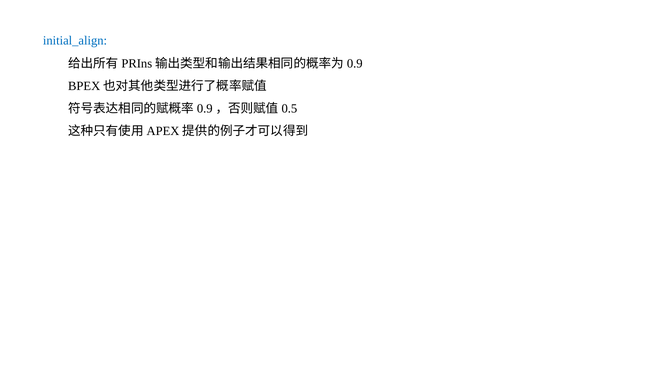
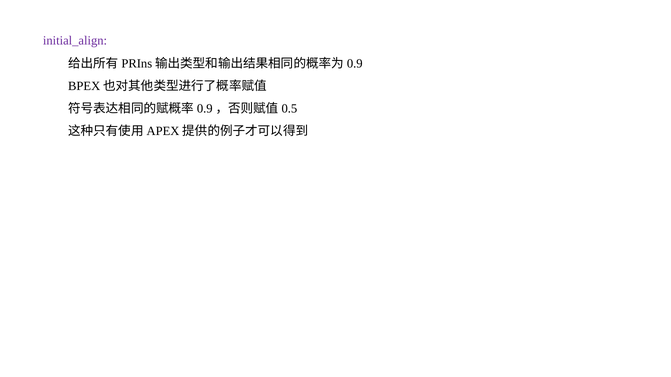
initial_align colour: blue -> purple (75, 41)
